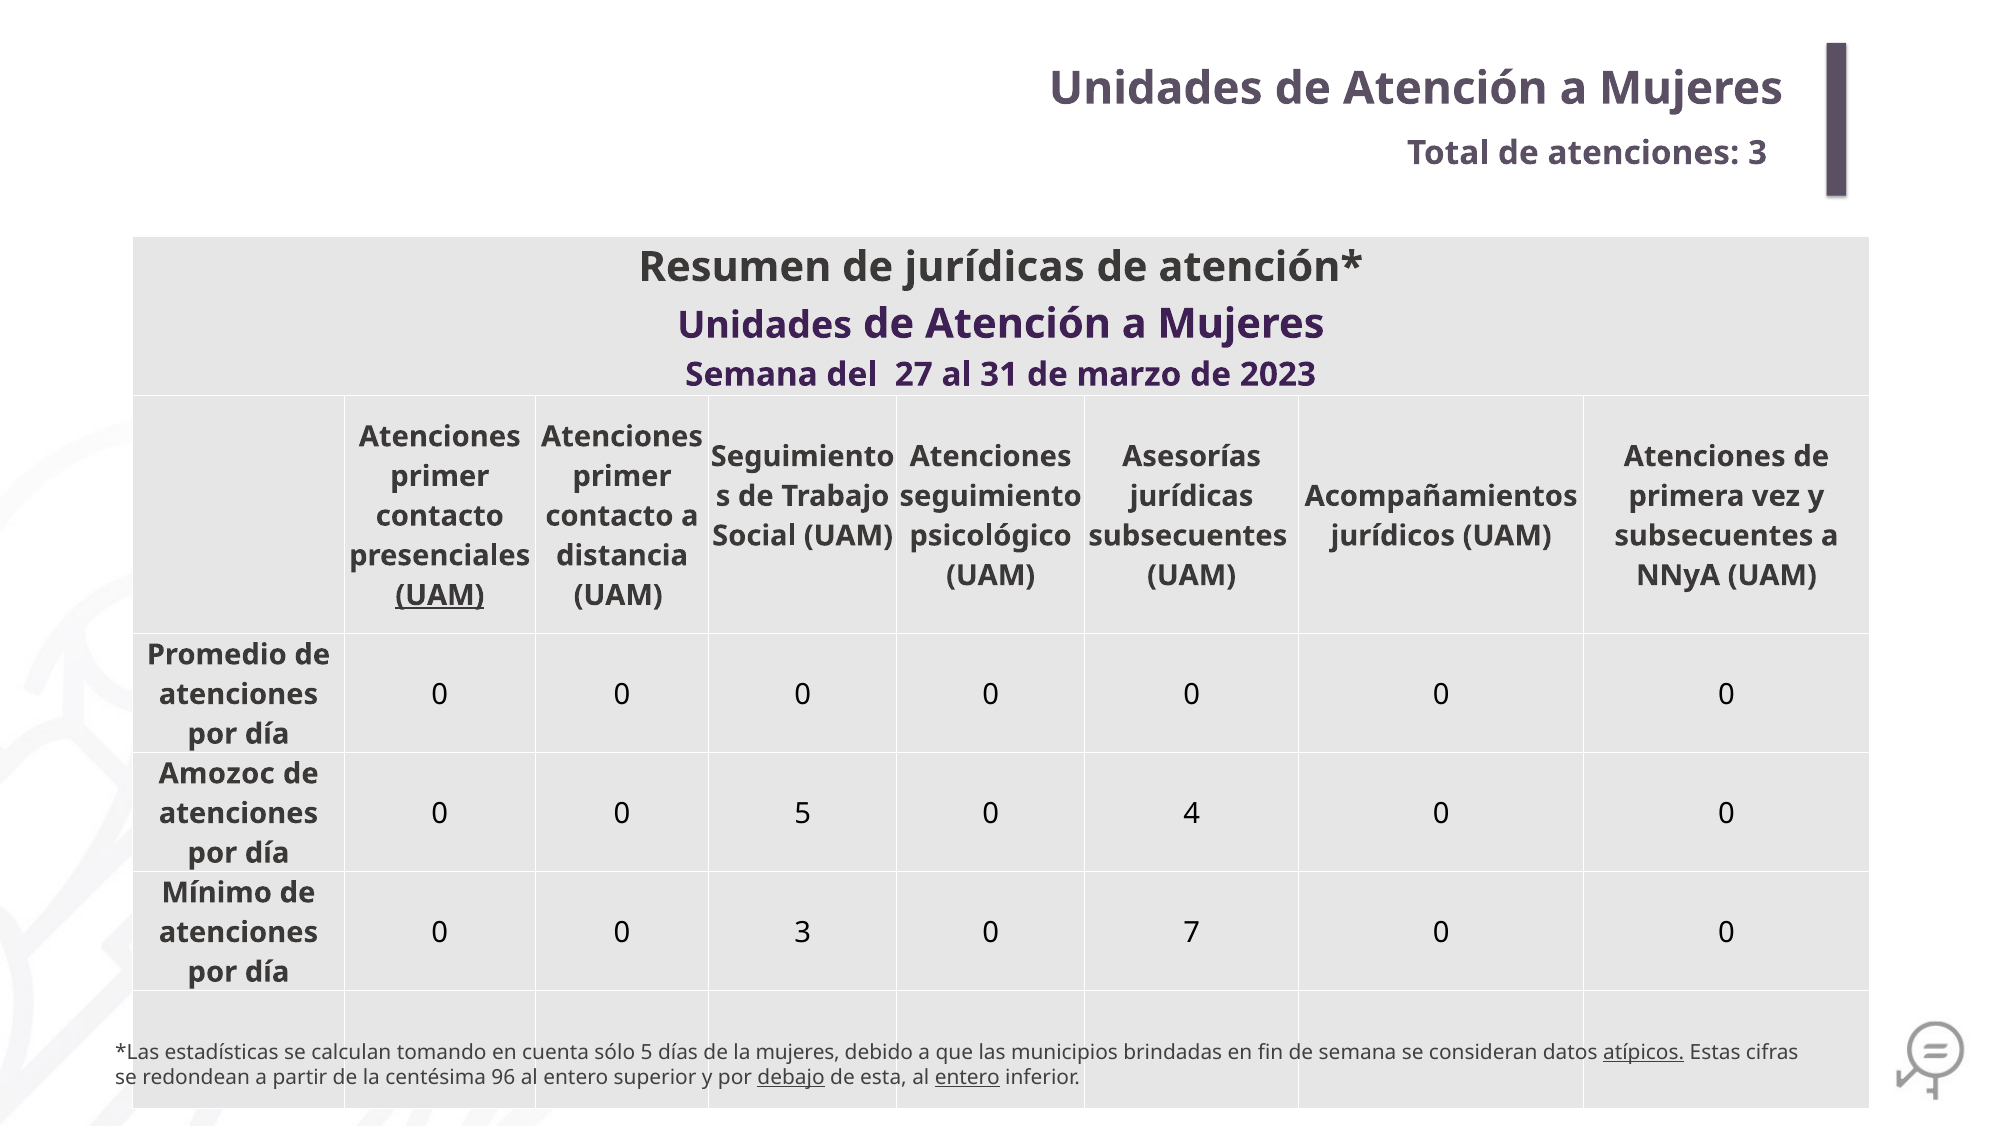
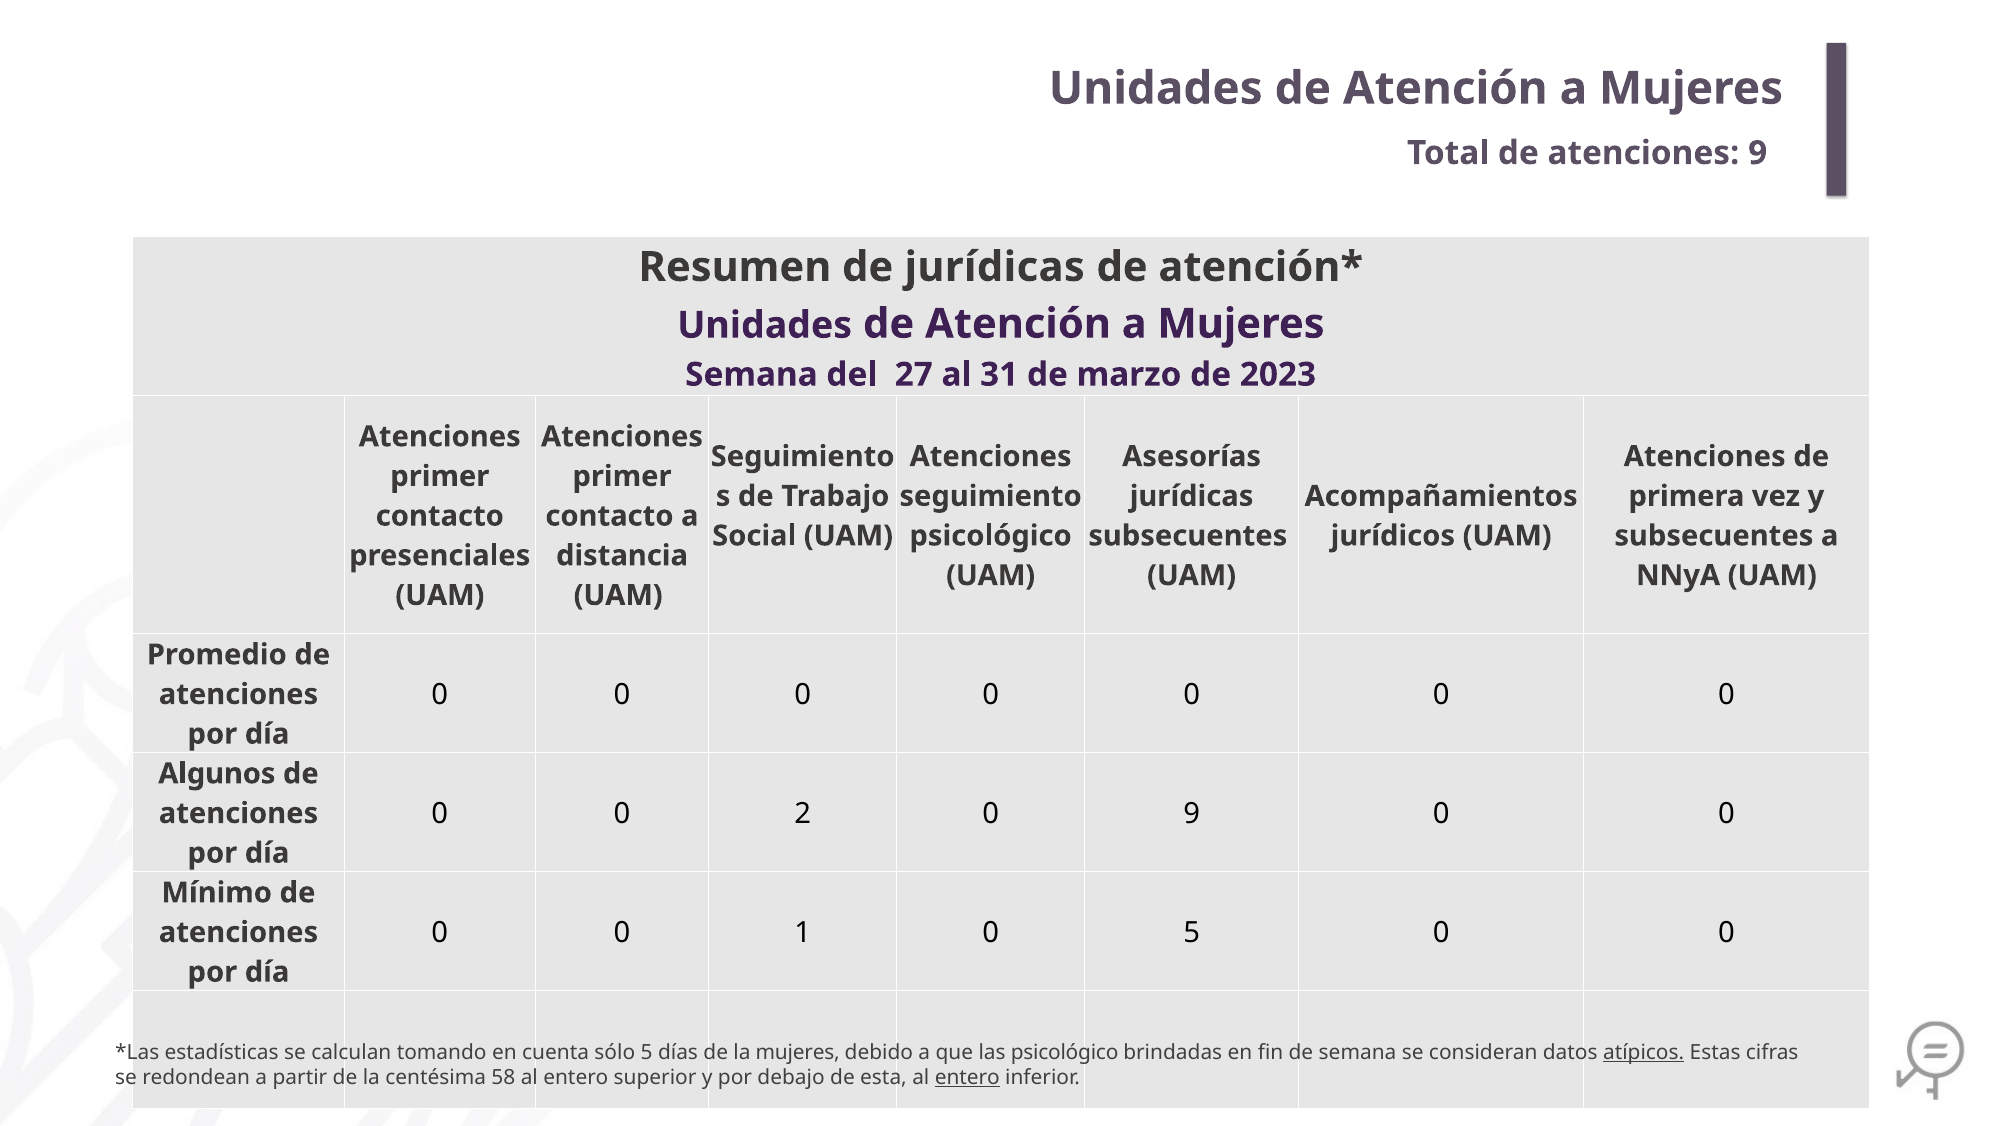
atenciones 3: 3 -> 9 (1758, 153)
UAM underline: present -> none (440, 595)
Amozoc: Amozoc -> Algunos (217, 774)
0 5: 5 -> 2 (803, 814)
0 4: 4 -> 9 (1192, 814)
0 3: 3 -> 1 (803, 933)
0 7: 7 -> 5 (1192, 933)
las municipios: municipios -> psicológico (1065, 1053)
96: 96 -> 58 (503, 1078)
debajo underline: present -> none (791, 1078)
